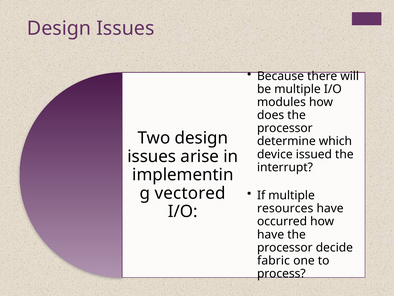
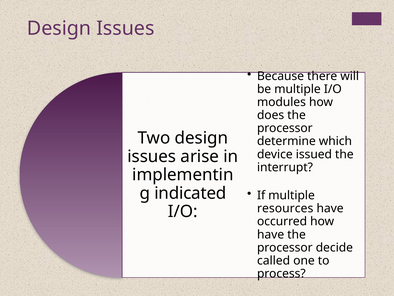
vectored: vectored -> indicated (190, 193)
fabric: fabric -> called (274, 260)
